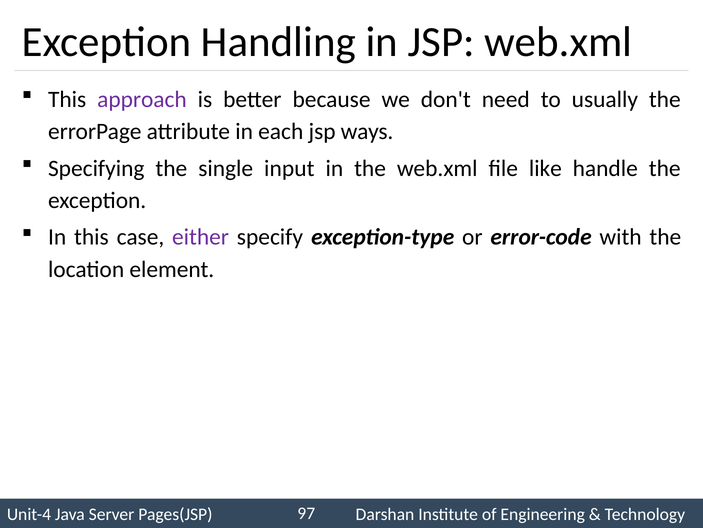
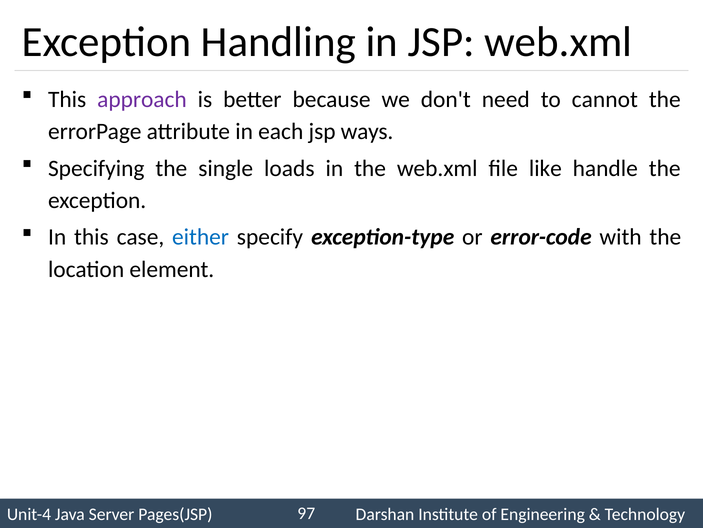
usually: usually -> cannot (605, 99)
input: input -> loads (289, 168)
either colour: purple -> blue (201, 237)
